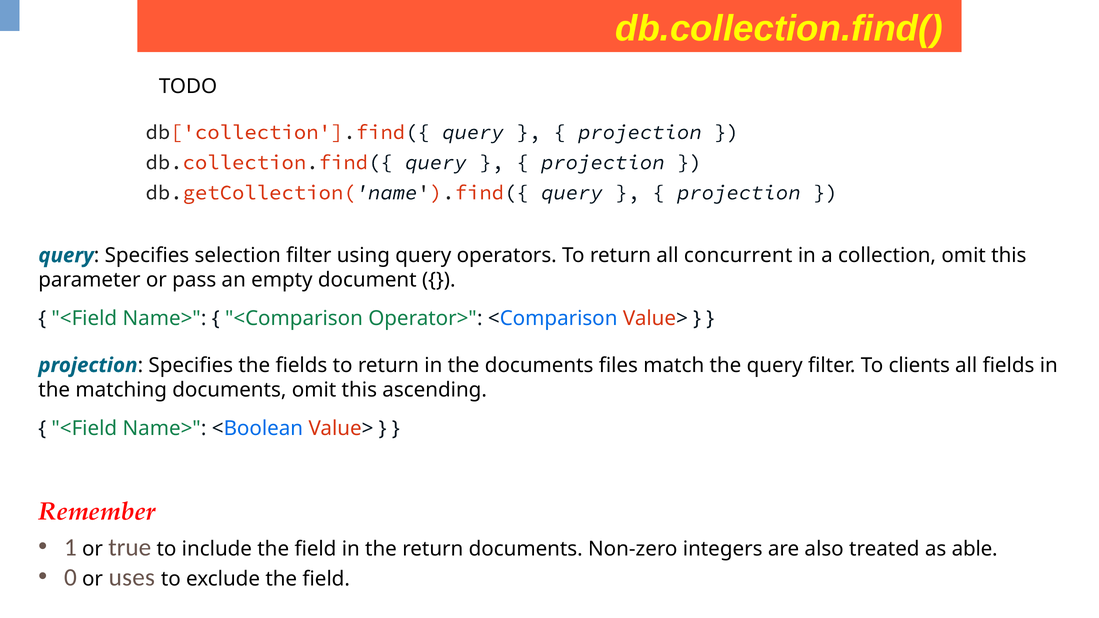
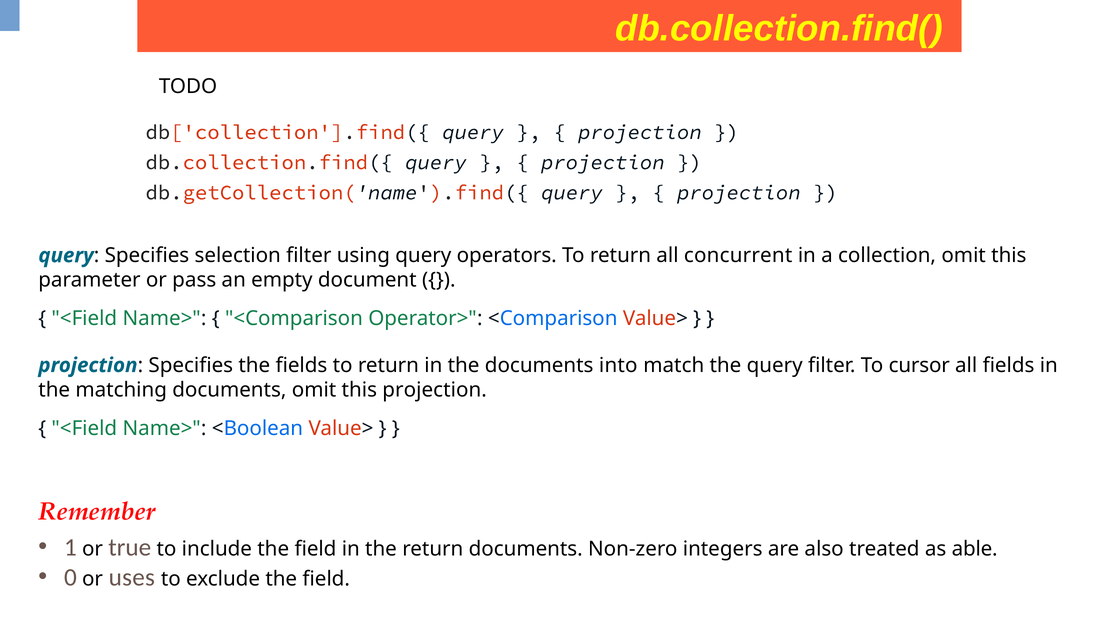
files: files -> into (618, 365)
clients: clients -> cursor (919, 365)
this ascending: ascending -> projection (435, 390)
